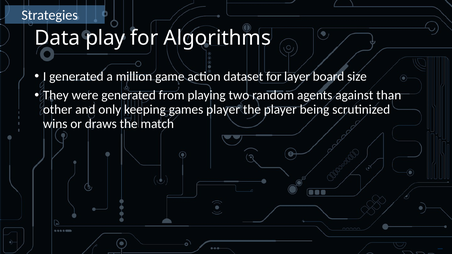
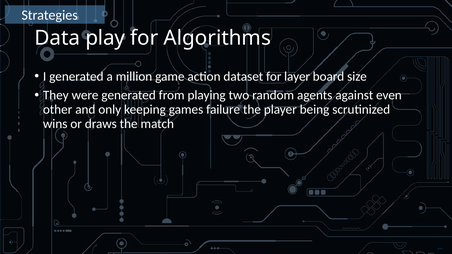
than: than -> even (389, 95)
games player: player -> failure (223, 110)
